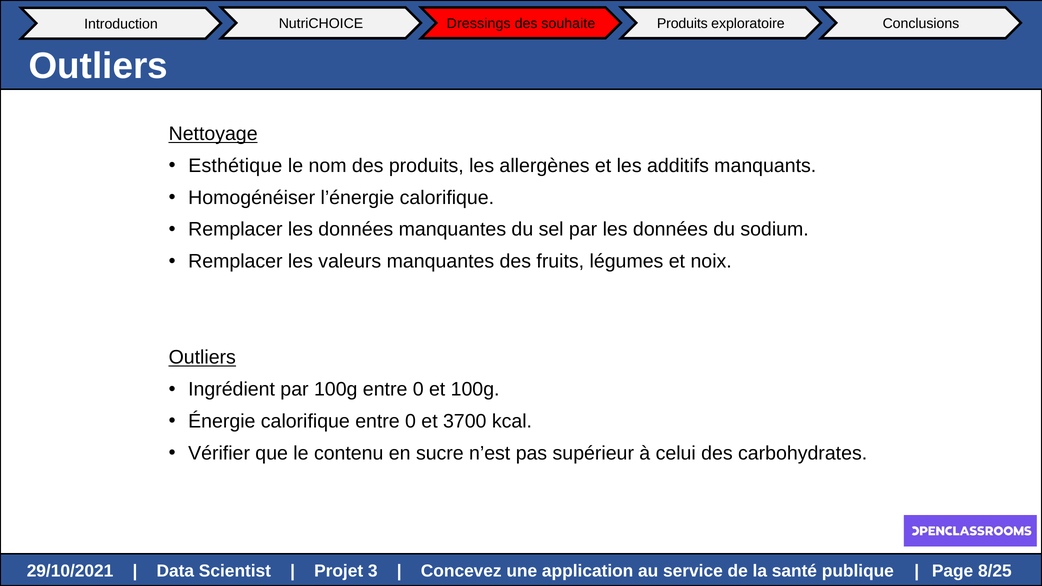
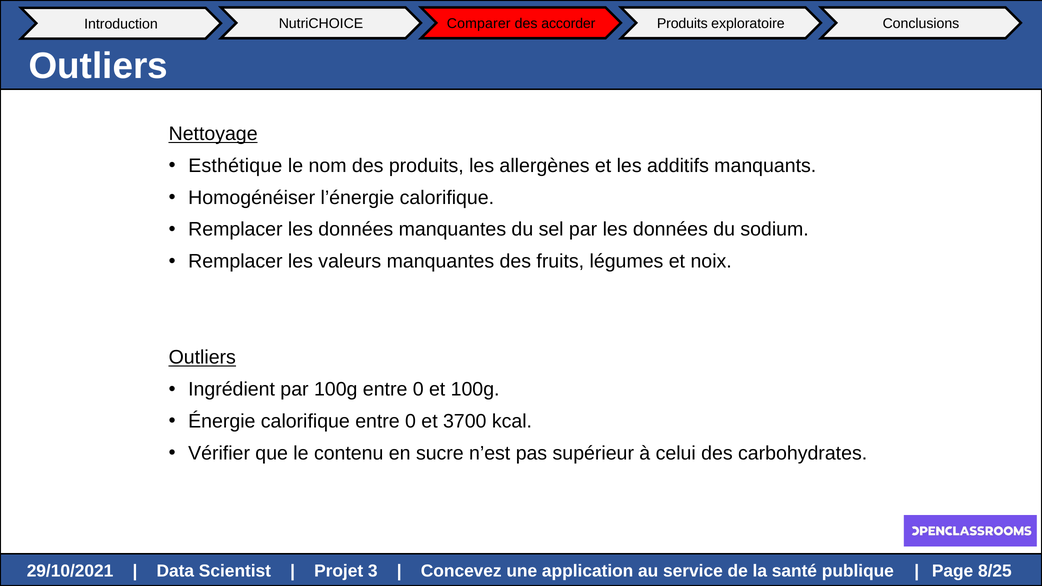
Dressings: Dressings -> Comparer (479, 24)
souhaite: souhaite -> accorder (568, 24)
